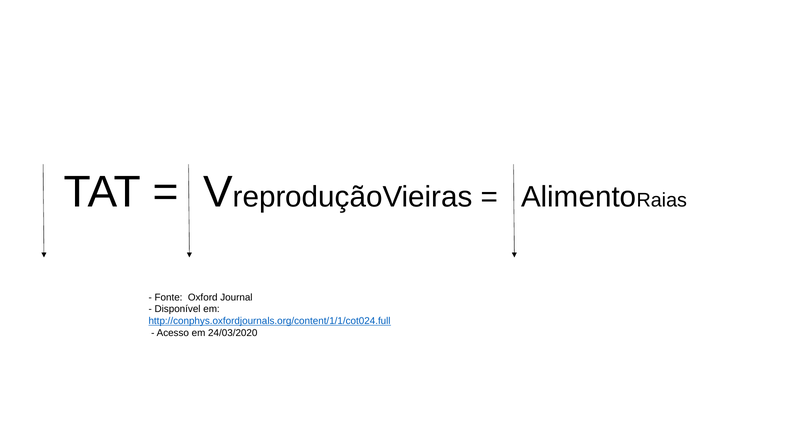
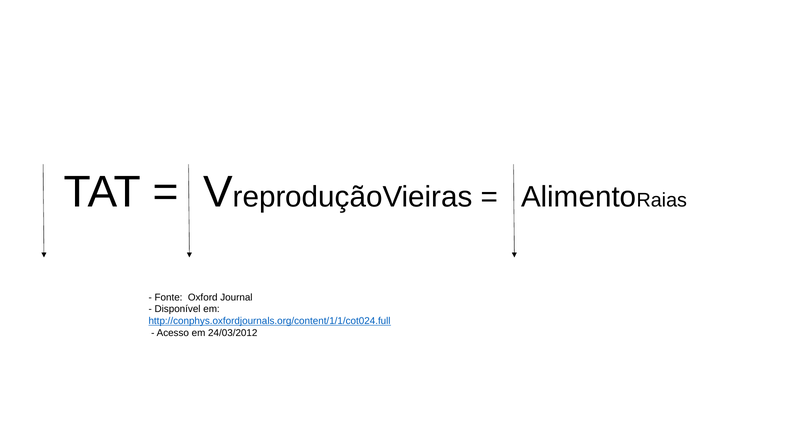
24/03/2020: 24/03/2020 -> 24/03/2012 (233, 333)
